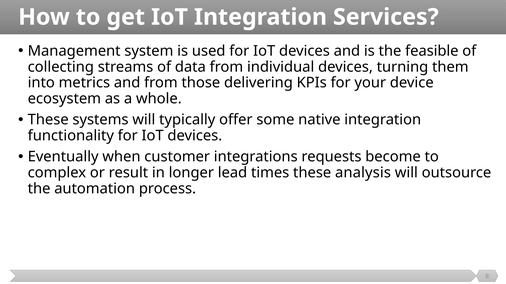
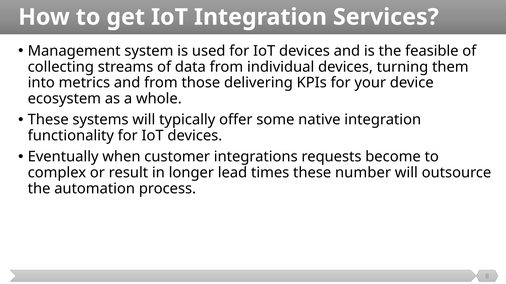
analysis: analysis -> number (363, 173)
